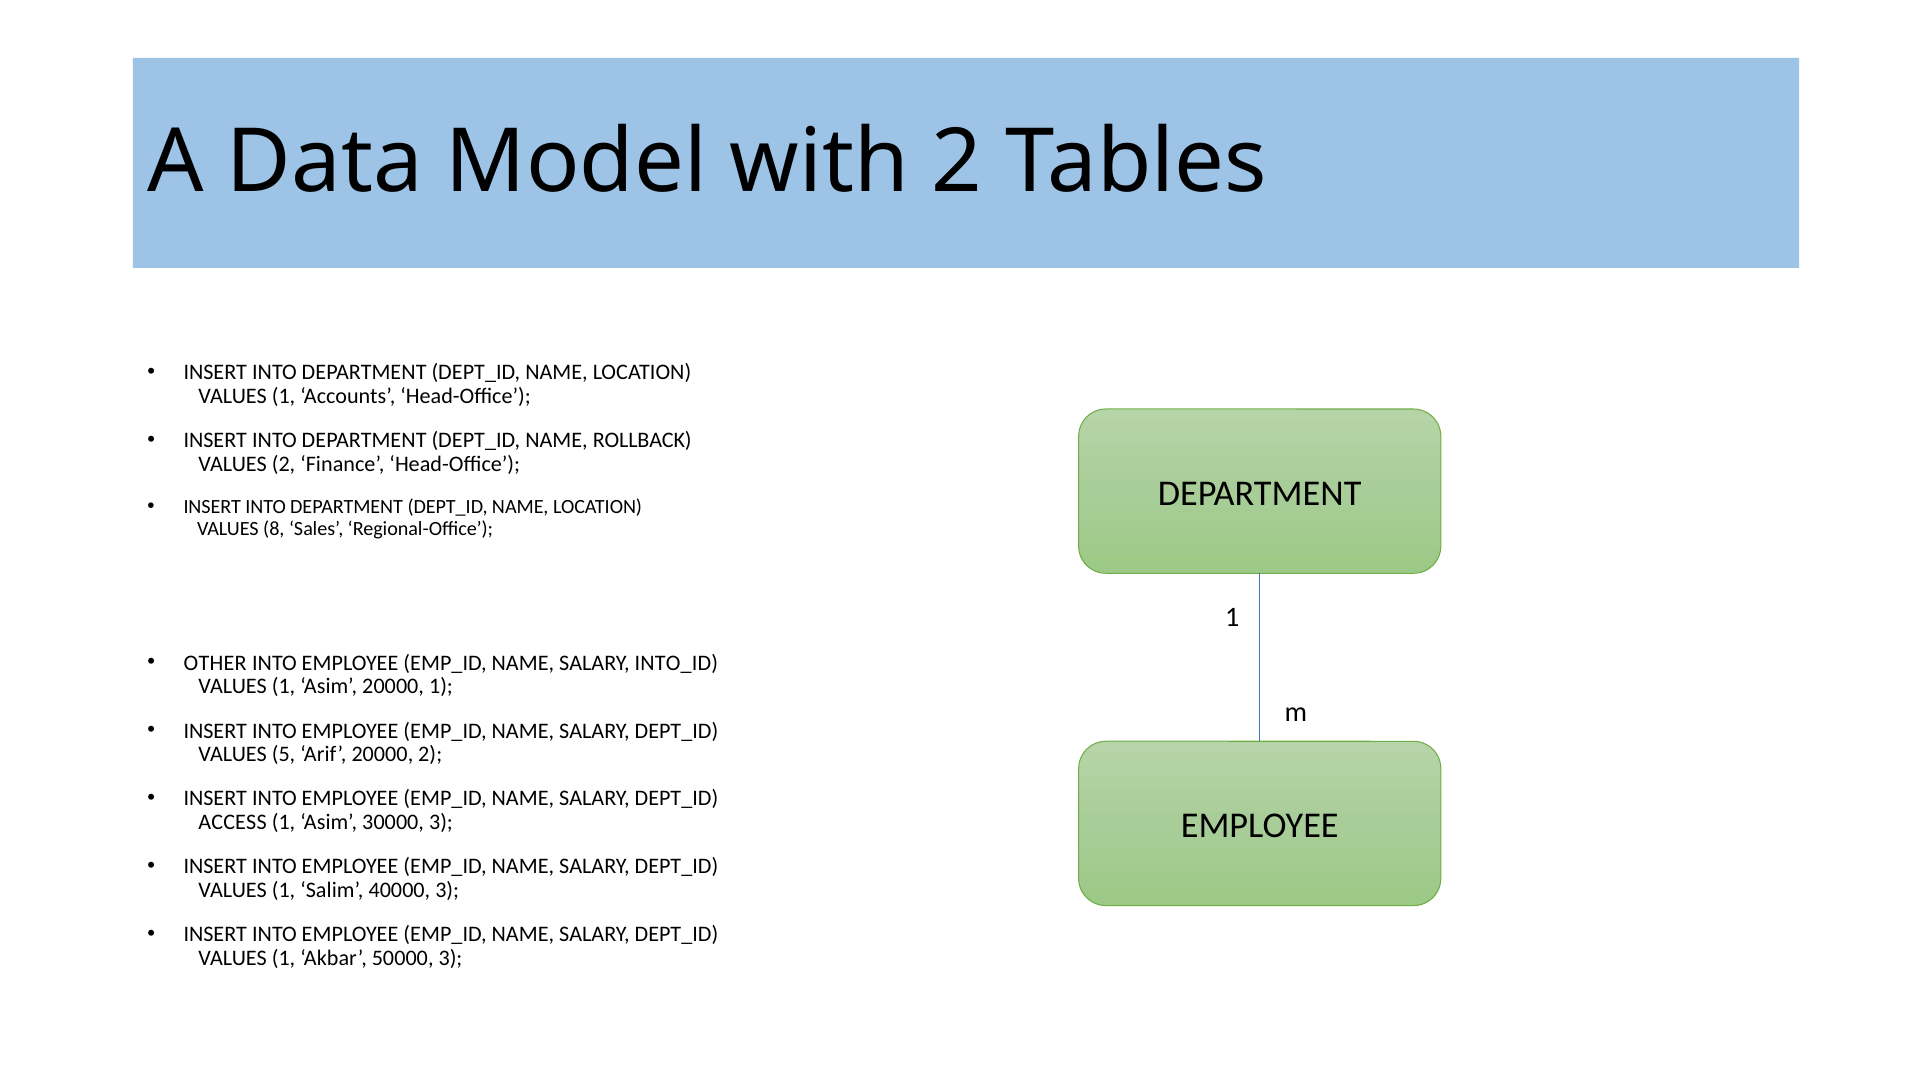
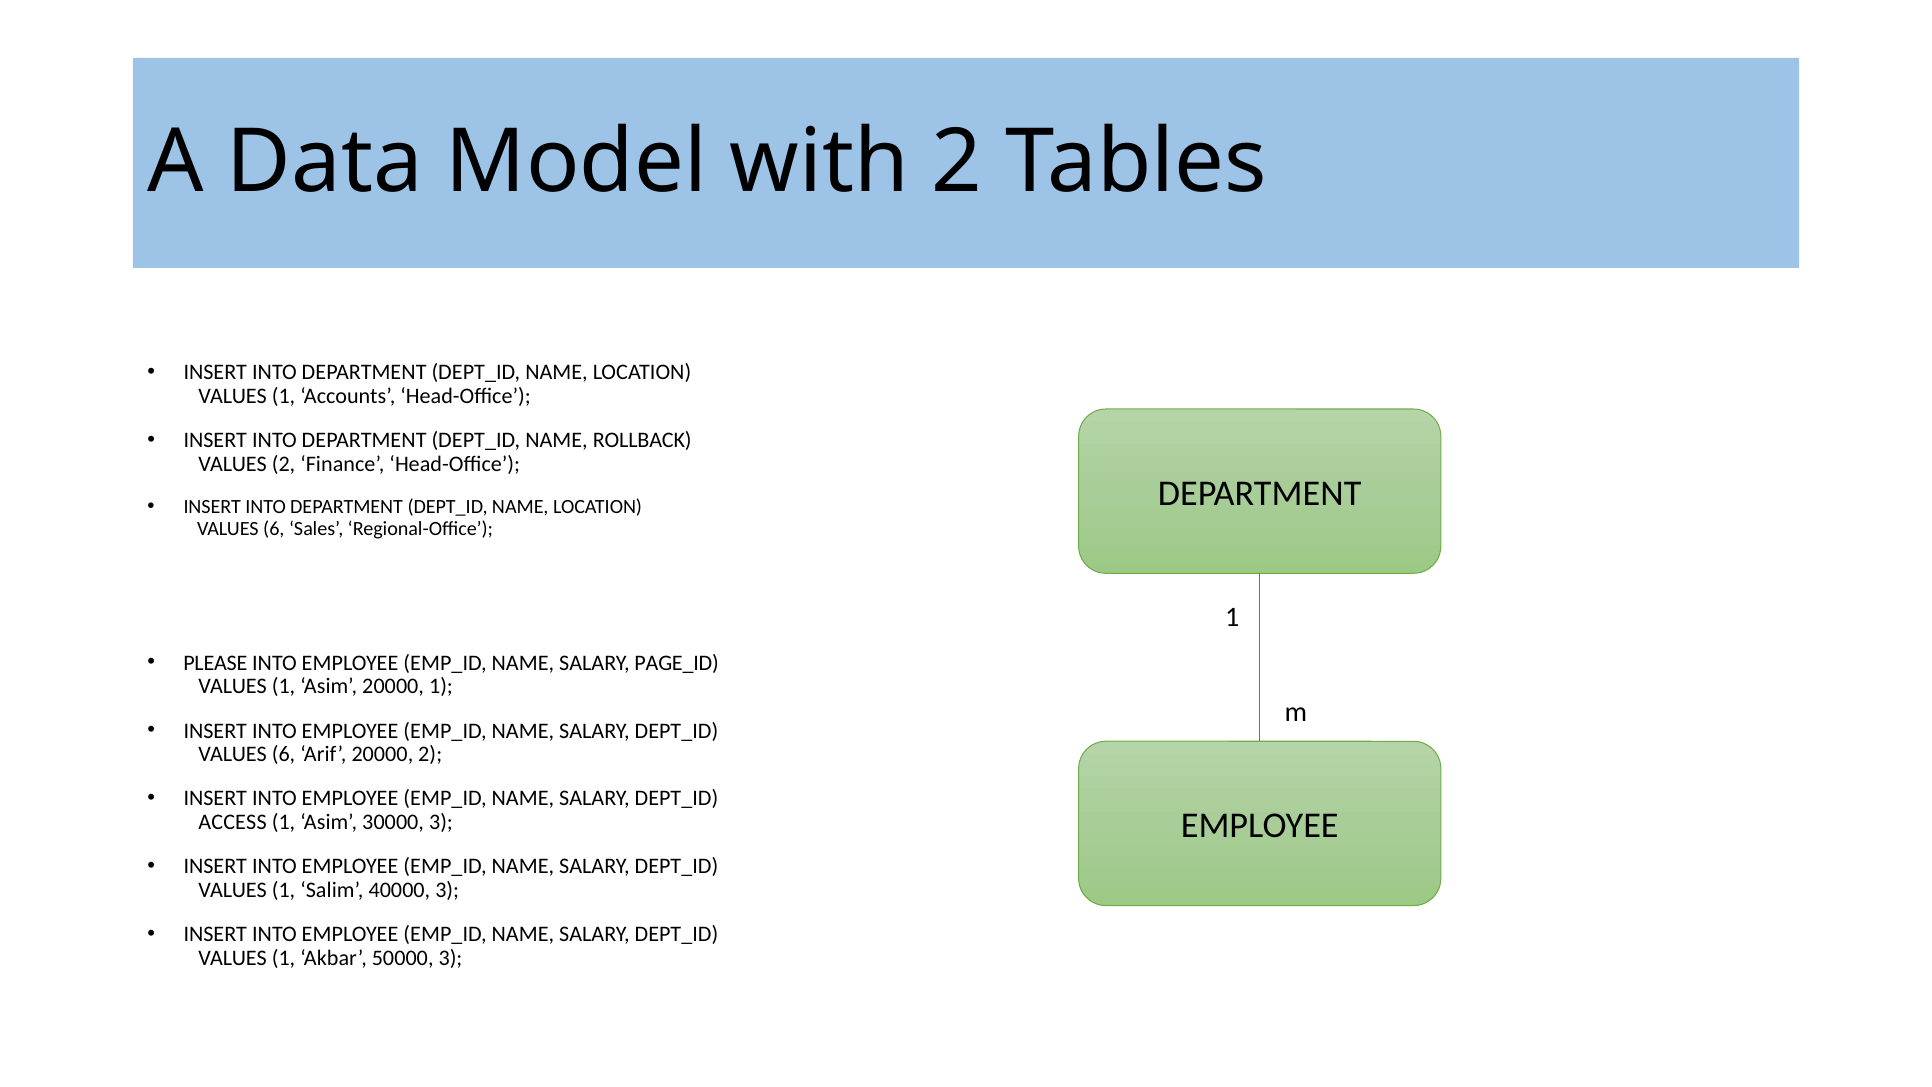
8: 8 -> 6 (274, 529)
OTHER: OTHER -> PLEASE (215, 663)
INTO_ID: INTO_ID -> PAGE_ID (677, 663)
5: 5 -> 6 (284, 754)
